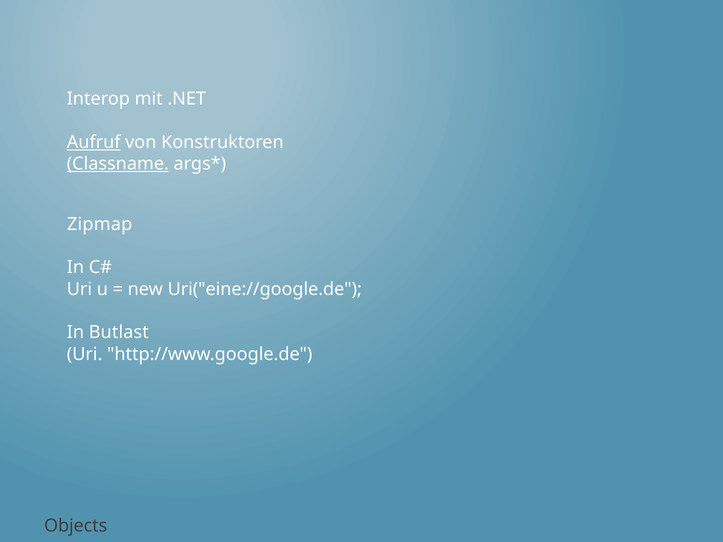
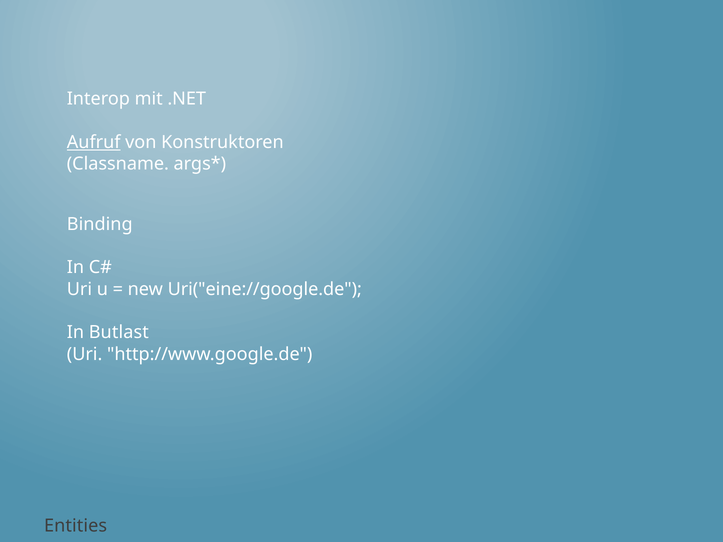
Classname underline: present -> none (118, 164)
Zipmap: Zipmap -> Binding (100, 224)
Objects: Objects -> Entities (76, 526)
